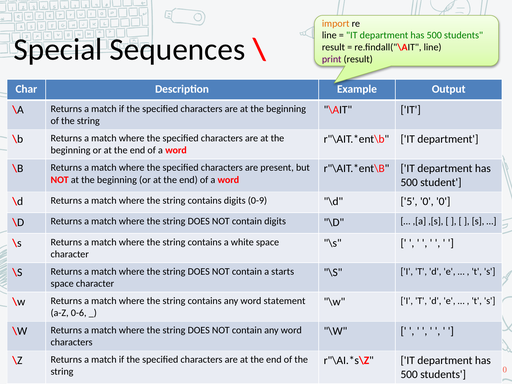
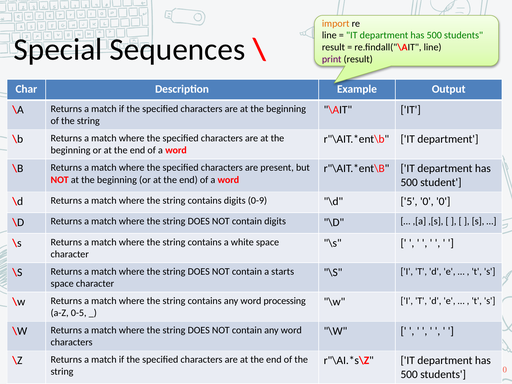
statement: statement -> processing (285, 301)
0-6: 0-6 -> 0-5 (79, 313)
